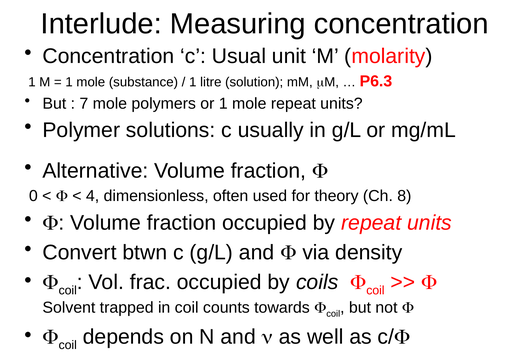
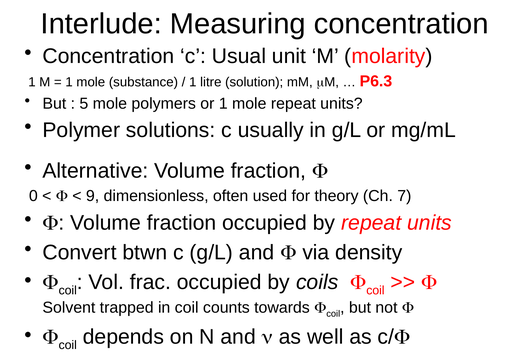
7: 7 -> 5 (84, 104)
4: 4 -> 9 (93, 196)
8: 8 -> 7 (404, 196)
